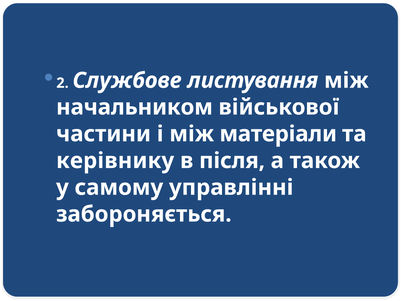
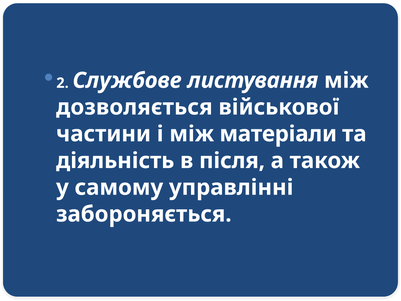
начальником: начальником -> дозволяється (134, 107)
керівнику: керівнику -> діяльність (115, 161)
